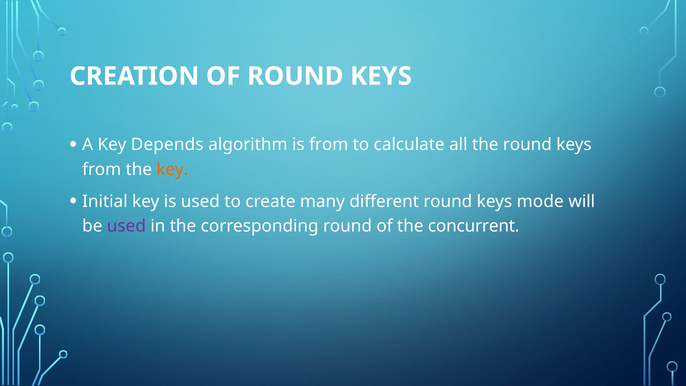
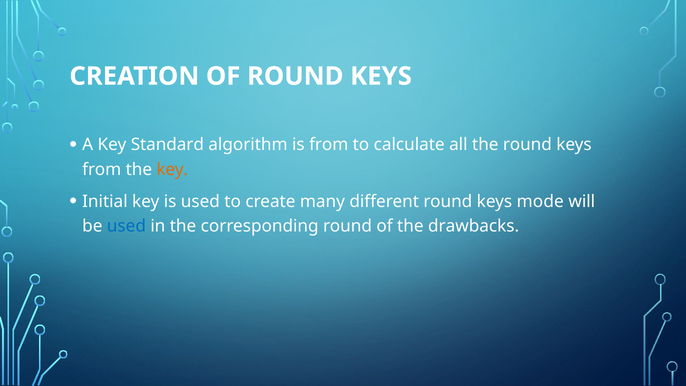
Depends: Depends -> Standard (167, 145)
used colour: purple -> blue (126, 226)
concurrent: concurrent -> drawbacks (474, 226)
